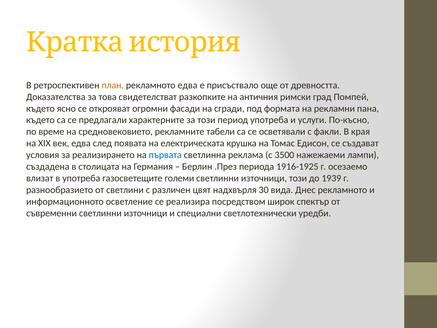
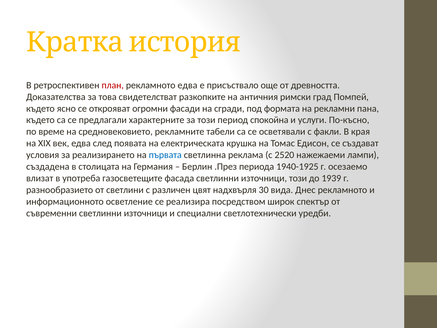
план colour: orange -> red (113, 85)
период употреба: употреба -> спокойна (269, 120)
3500: 3500 -> 2520 (284, 155)
1916-1925: 1916-1925 -> 1940-1925 (297, 167)
големи: големи -> фасада (179, 178)
